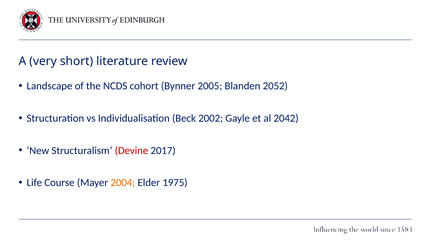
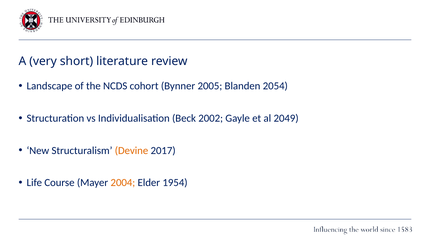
2052: 2052 -> 2054 (275, 86)
2042: 2042 -> 2049 (286, 118)
Devine colour: red -> orange (131, 150)
1975: 1975 -> 1954 (175, 183)
